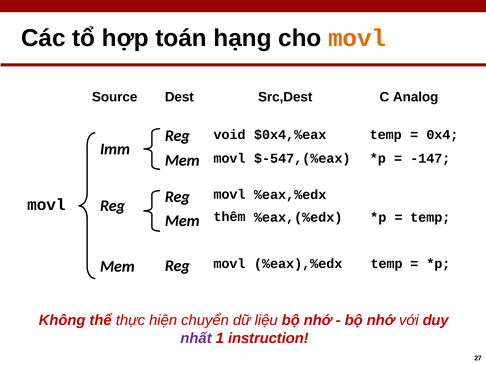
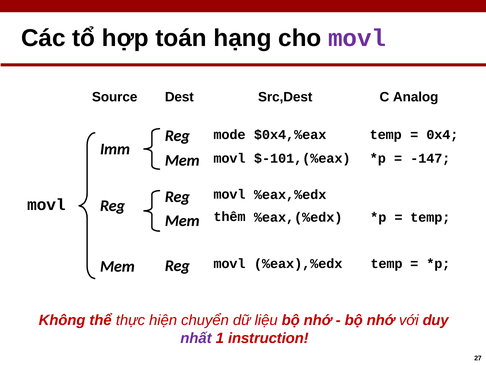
movl colour: orange -> purple (357, 38)
void: void -> mode (230, 135)
$-547,(%eax: $-547,(%eax -> $-101,(%eax (302, 158)
